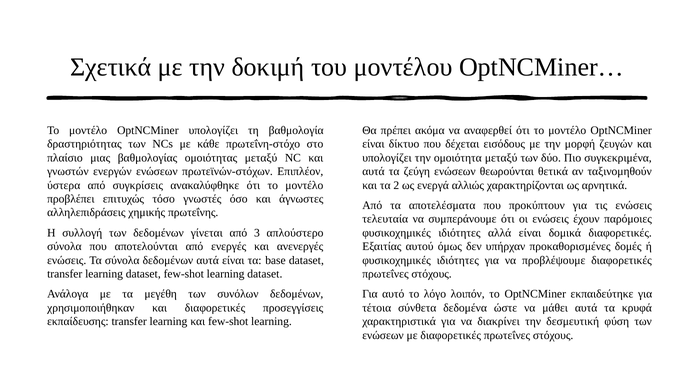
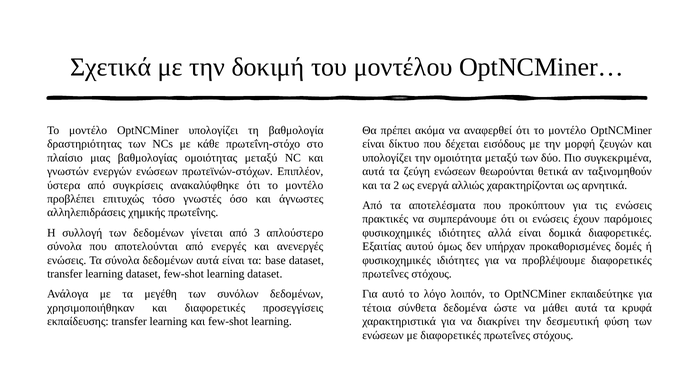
τελευταία: τελευταία -> πρακτικές (385, 219)
